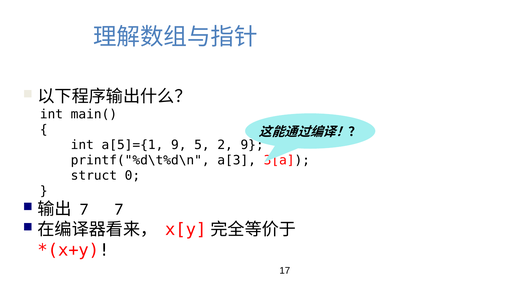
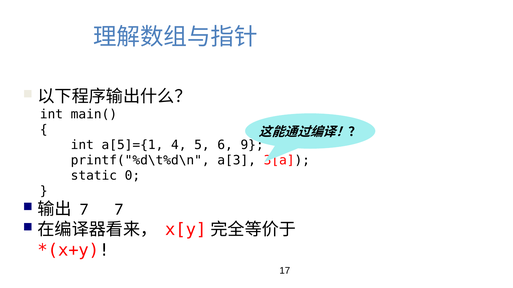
a[5]={1 9: 9 -> 4 (179, 145)
2: 2 -> 6 (225, 145)
struct: struct -> static (94, 176)
